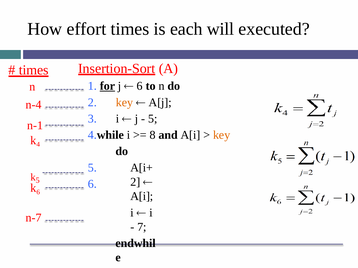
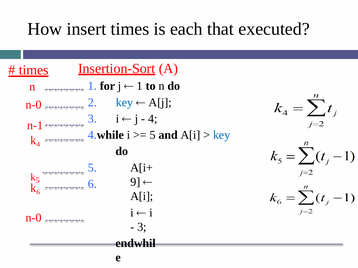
effort: effort -> insert (86, 29)
will: will -> that (220, 29)
for underline: present -> none (107, 86)
6: 6 -> 1 (140, 86)
key colour: orange -> blue (125, 103)
n-4: n-4 -> n-0 (34, 105)
5: 5 -> 4 (153, 119)
8: 8 -> 5 (153, 135)
key colour: orange -> blue (222, 135)
2: 2 -> 9 (135, 182)
n-7: n-7 -> n-0 (34, 218)
7: 7 -> 3 (142, 227)
